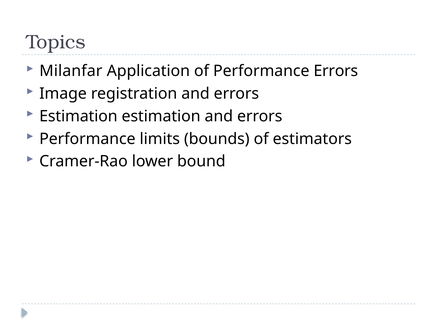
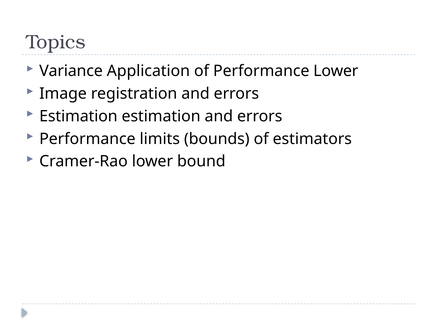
Milanfar: Milanfar -> Variance (71, 71)
Performance Errors: Errors -> Lower (336, 71)
